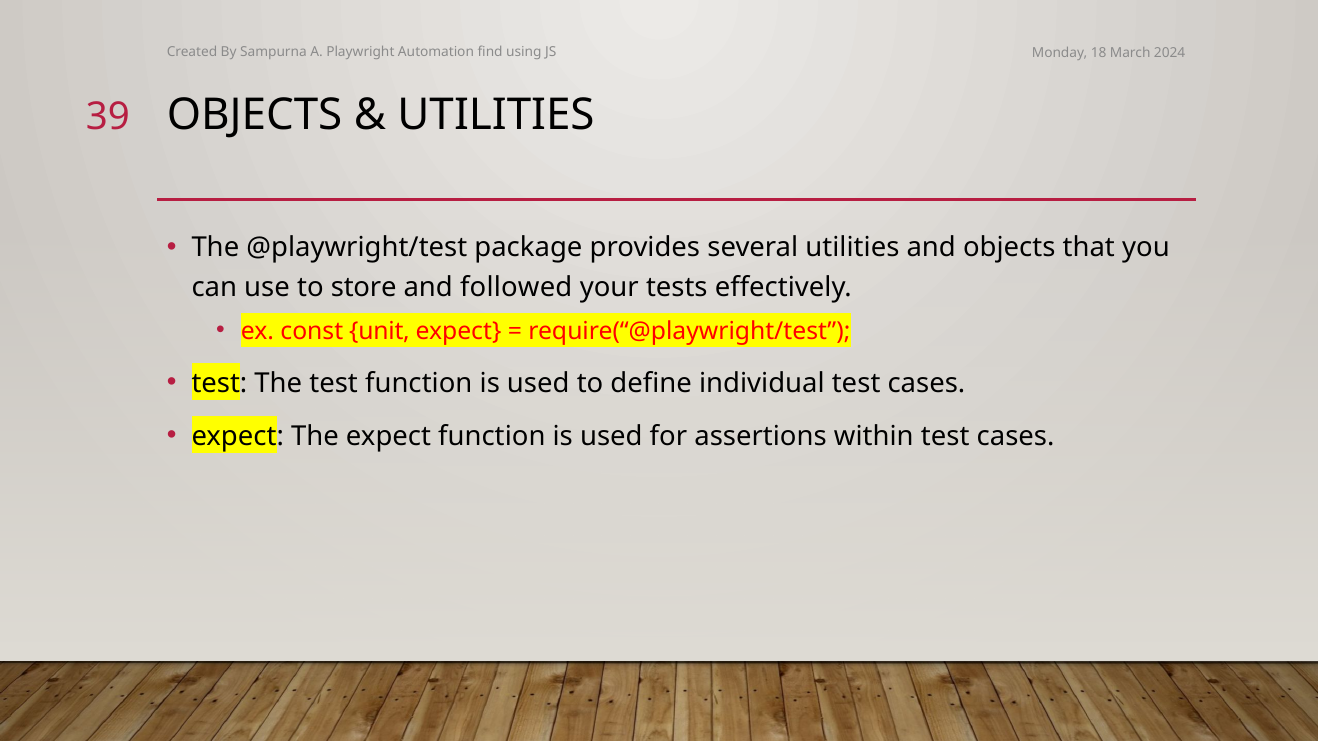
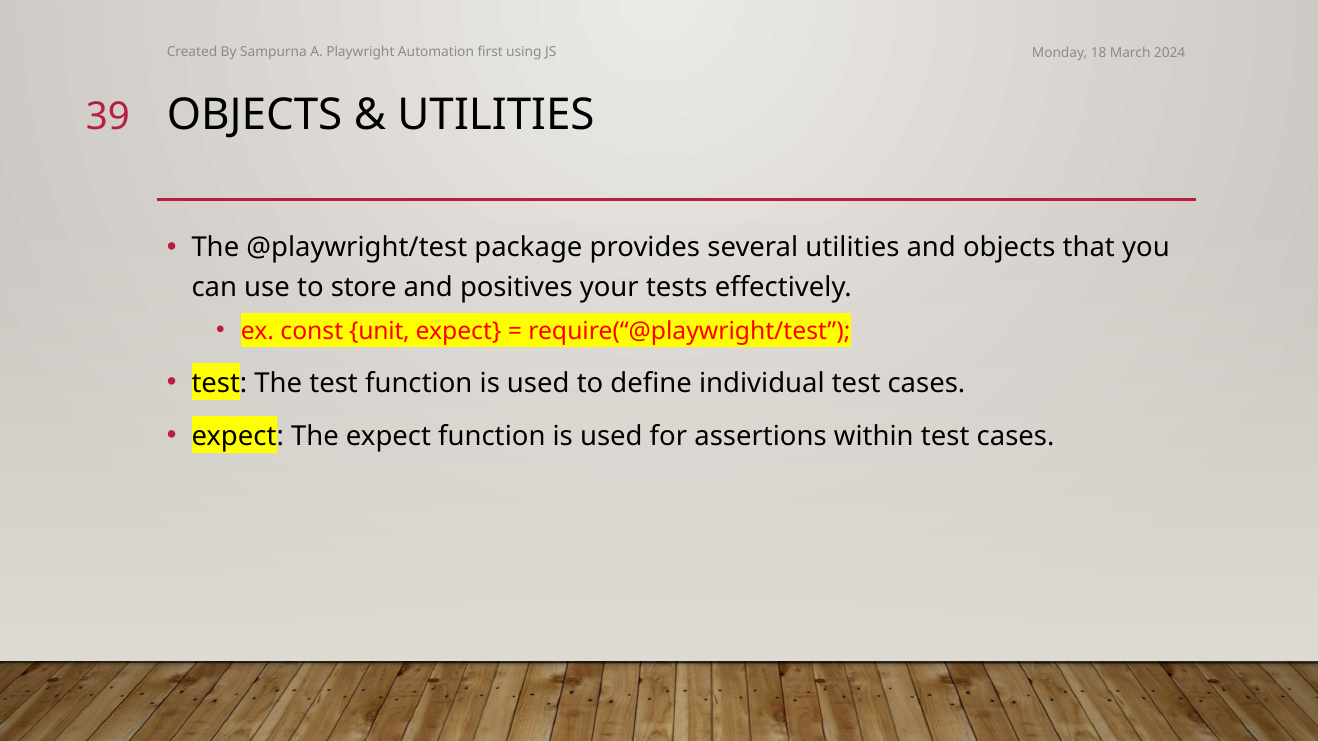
find: find -> first (490, 52)
followed: followed -> positives (516, 287)
